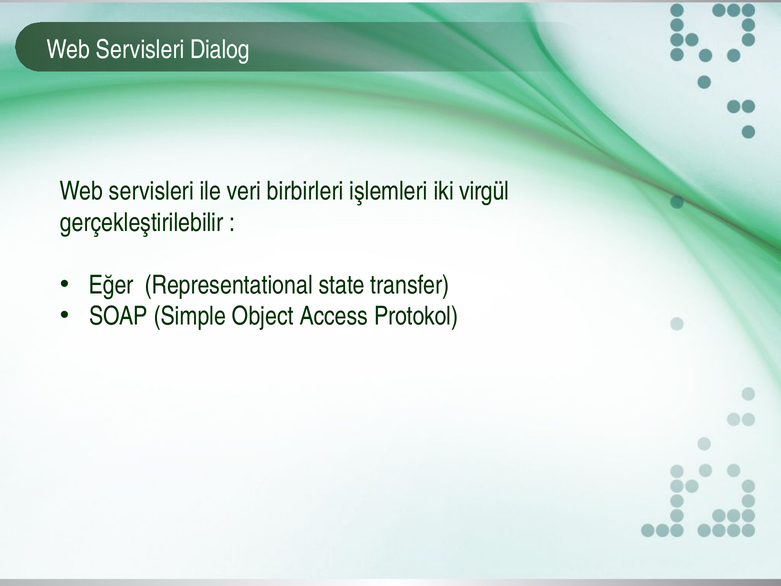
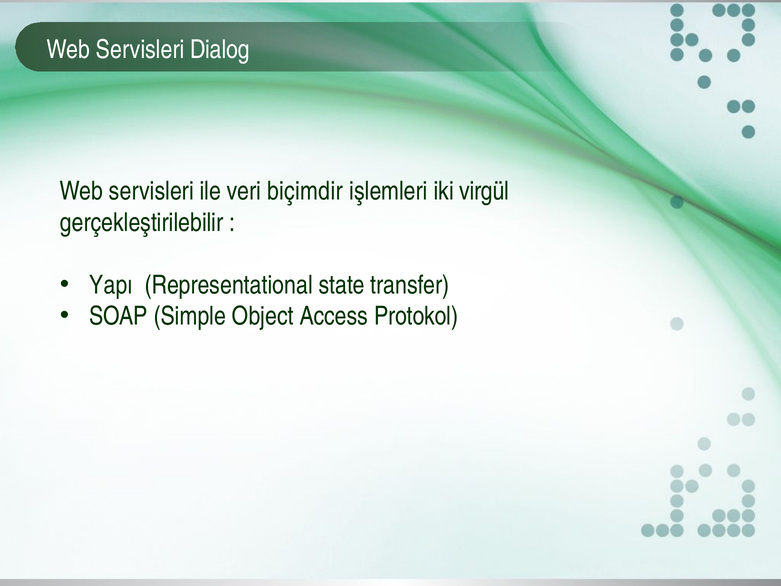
birbirleri: birbirleri -> biçimdir (305, 191)
Eğer: Eğer -> Yapı (111, 285)
